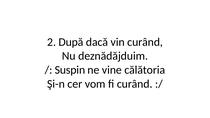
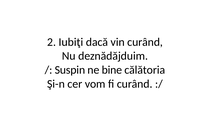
După: După -> Iubiţi (71, 42)
vine: vine -> bine (112, 70)
